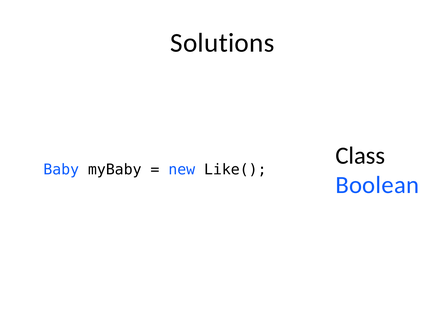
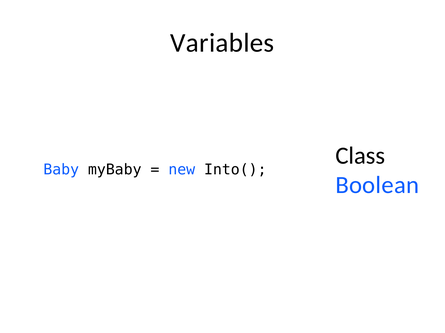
Solutions: Solutions -> Variables (222, 43)
Like(: Like( -> Into( (235, 170)
